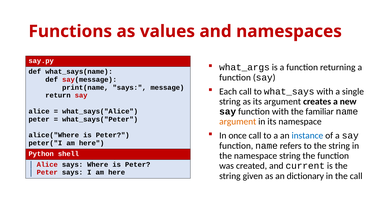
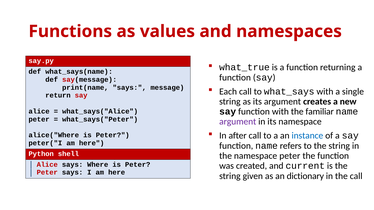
what_args: what_args -> what_true (244, 68)
argument colour: orange -> purple (238, 122)
once: once -> after (238, 136)
namespace string: string -> peter (290, 156)
